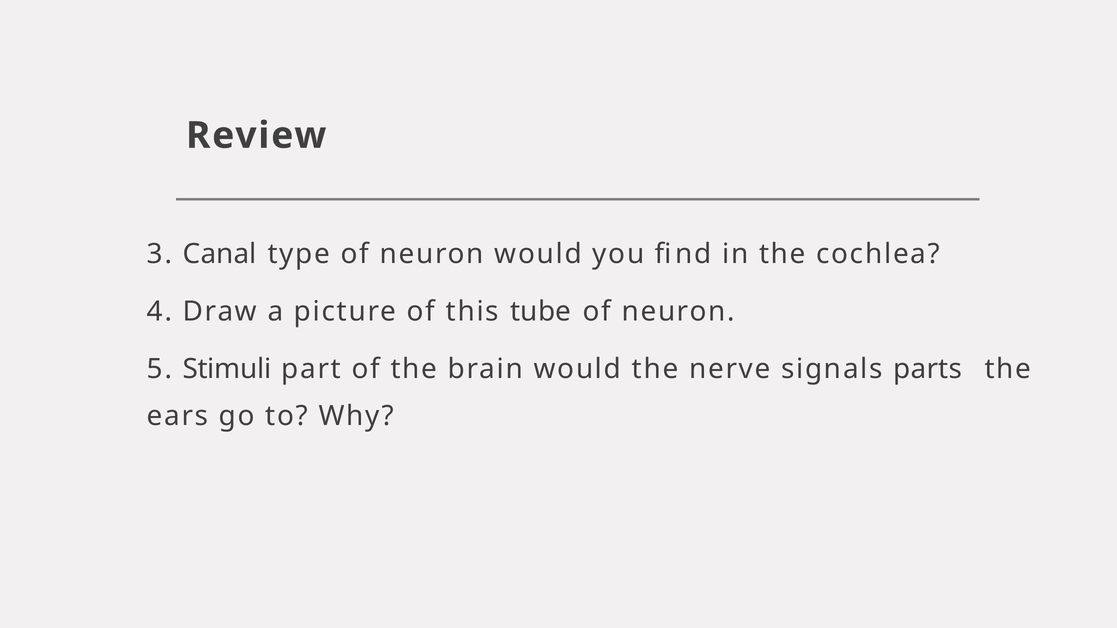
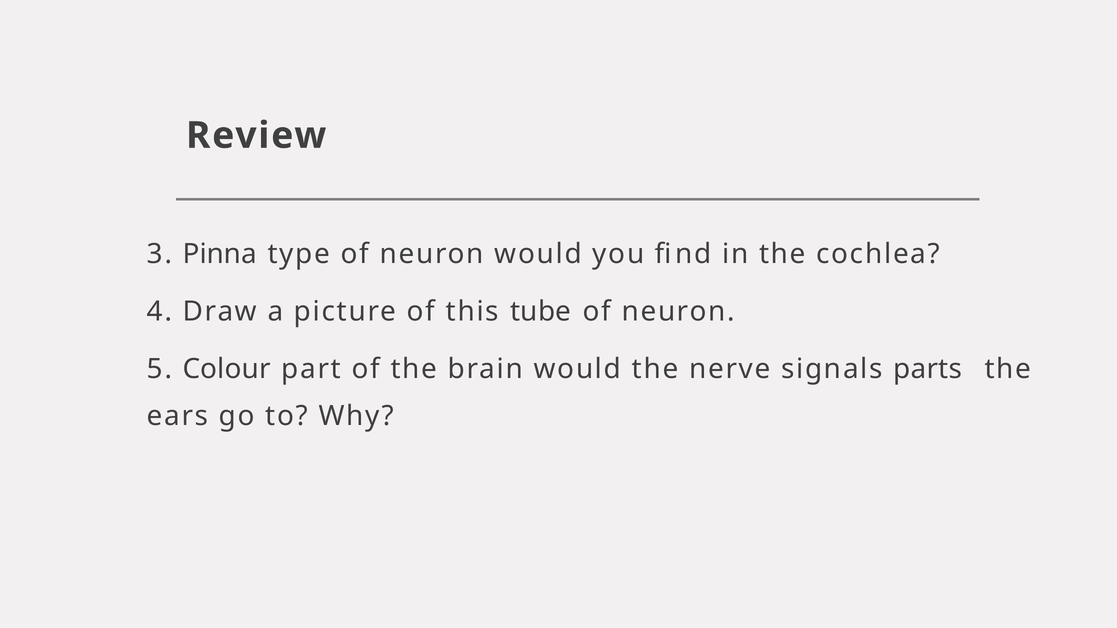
Canal: Canal -> Pinna (220, 254)
Stimuli: Stimuli -> Colour (227, 369)
